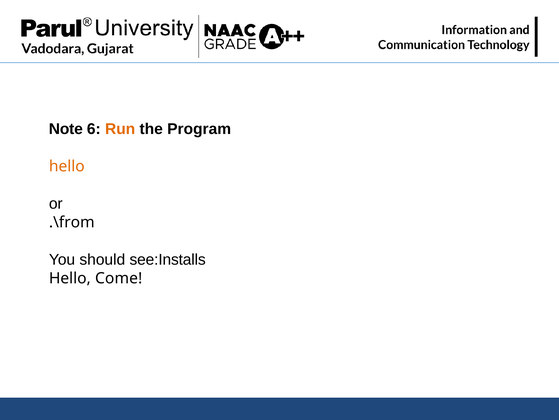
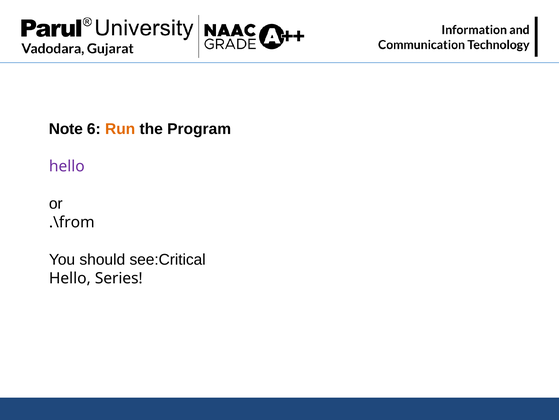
hello colour: orange -> purple (67, 166)
see:Installs: see:Installs -> see:Critical (168, 259)
Come: Come -> Series (119, 278)
